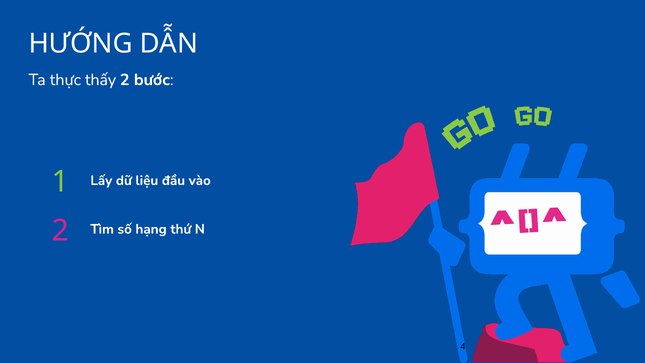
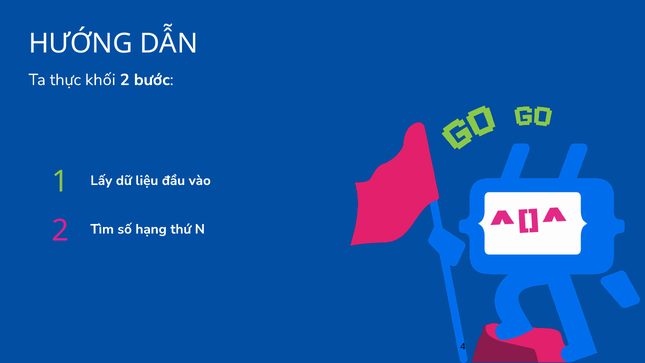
thấy: thấy -> khối (100, 80)
